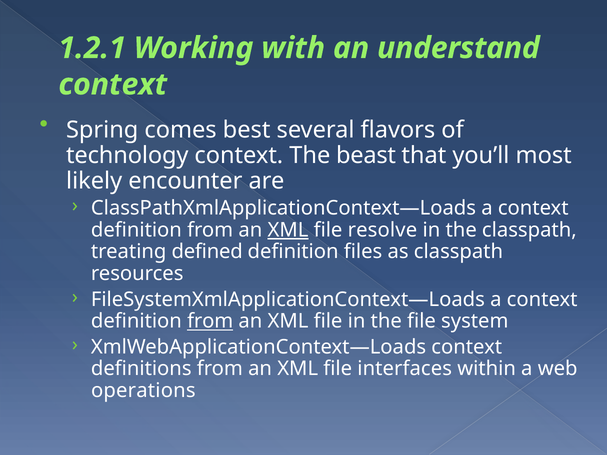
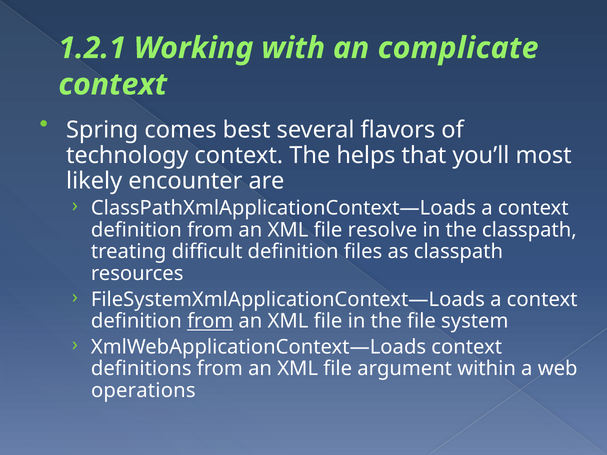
understand: understand -> complicate (458, 48)
beast: beast -> helps (366, 156)
XML underline: present -> none (288, 230)
defined: defined -> difficult (207, 252)
interfaces: interfaces -> argument (405, 369)
